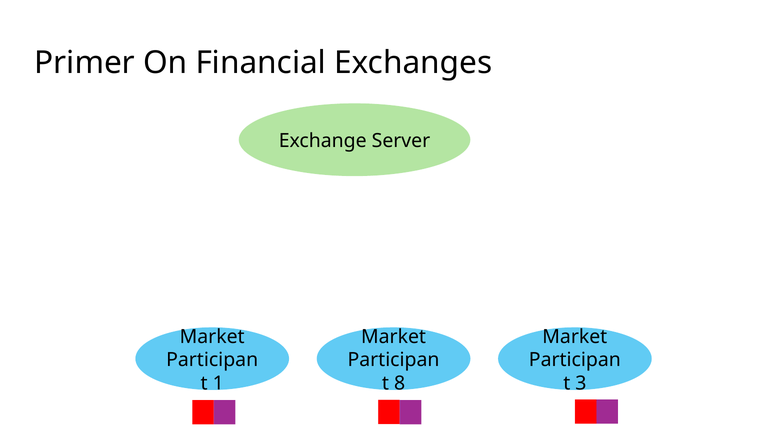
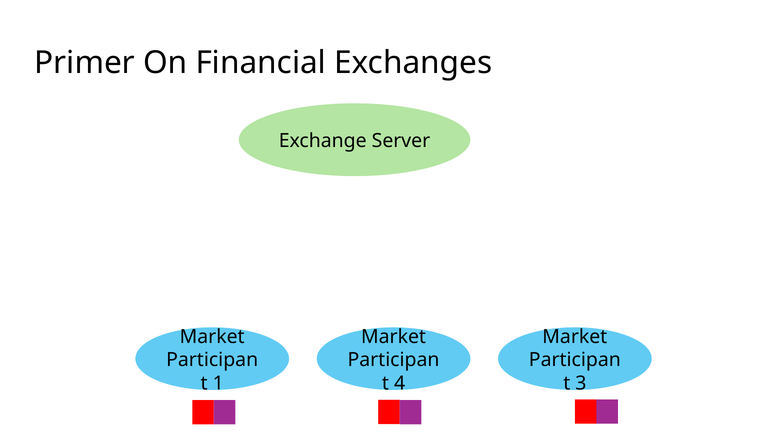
8: 8 -> 4 (400, 383)
